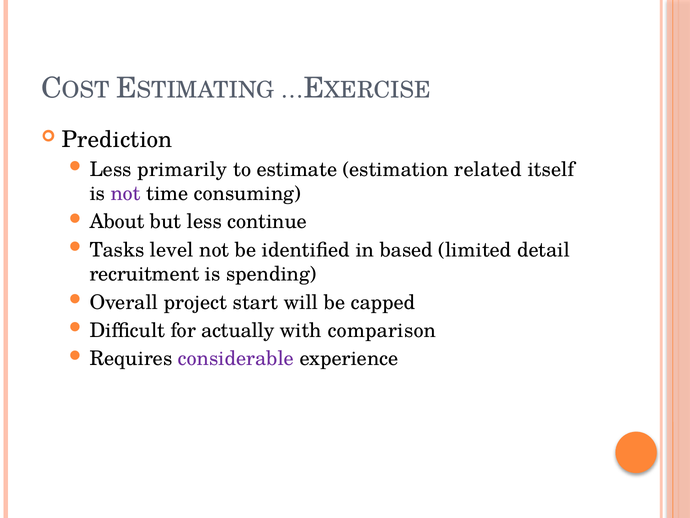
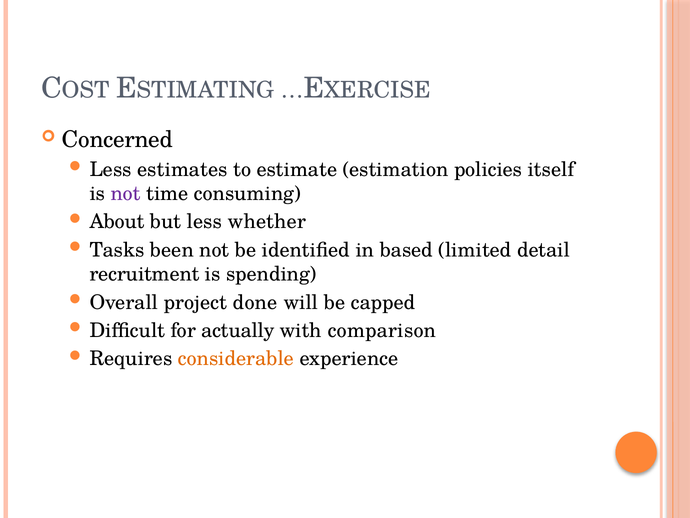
Prediction: Prediction -> Concerned (117, 140)
primarily: primarily -> estimates (182, 169)
related: related -> policies (488, 169)
continue: continue -> whether (267, 222)
level: level -> been (172, 250)
start: start -> done (255, 302)
considerable colour: purple -> orange (236, 358)
